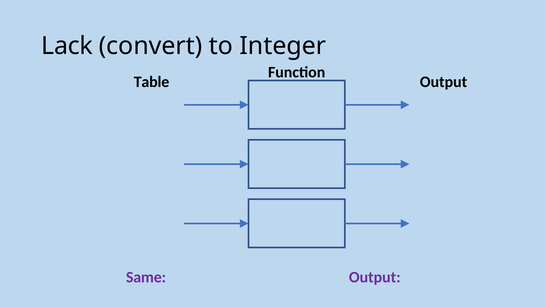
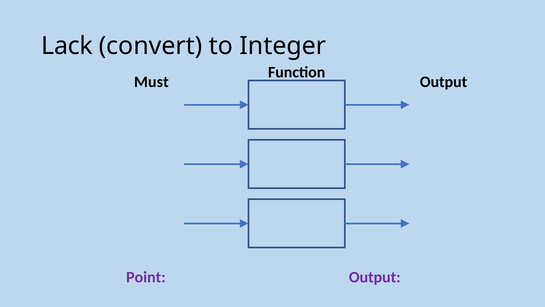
Table: Table -> Must (151, 82)
Same: Same -> Point (146, 277)
